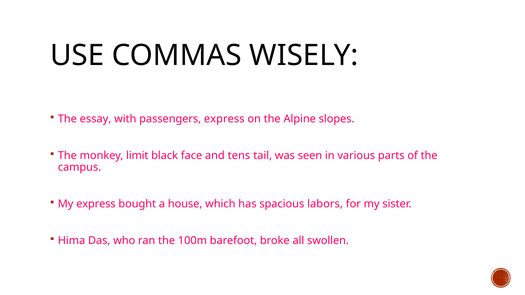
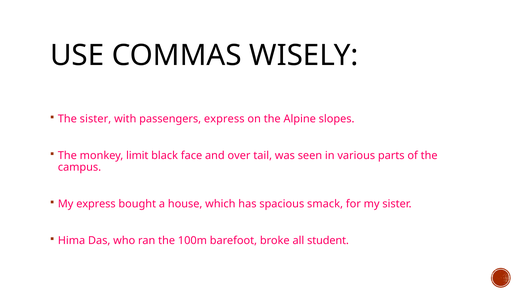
The essay: essay -> sister (95, 119)
tens: tens -> over (239, 156)
labors: labors -> smack (325, 204)
swollen: swollen -> student (328, 241)
